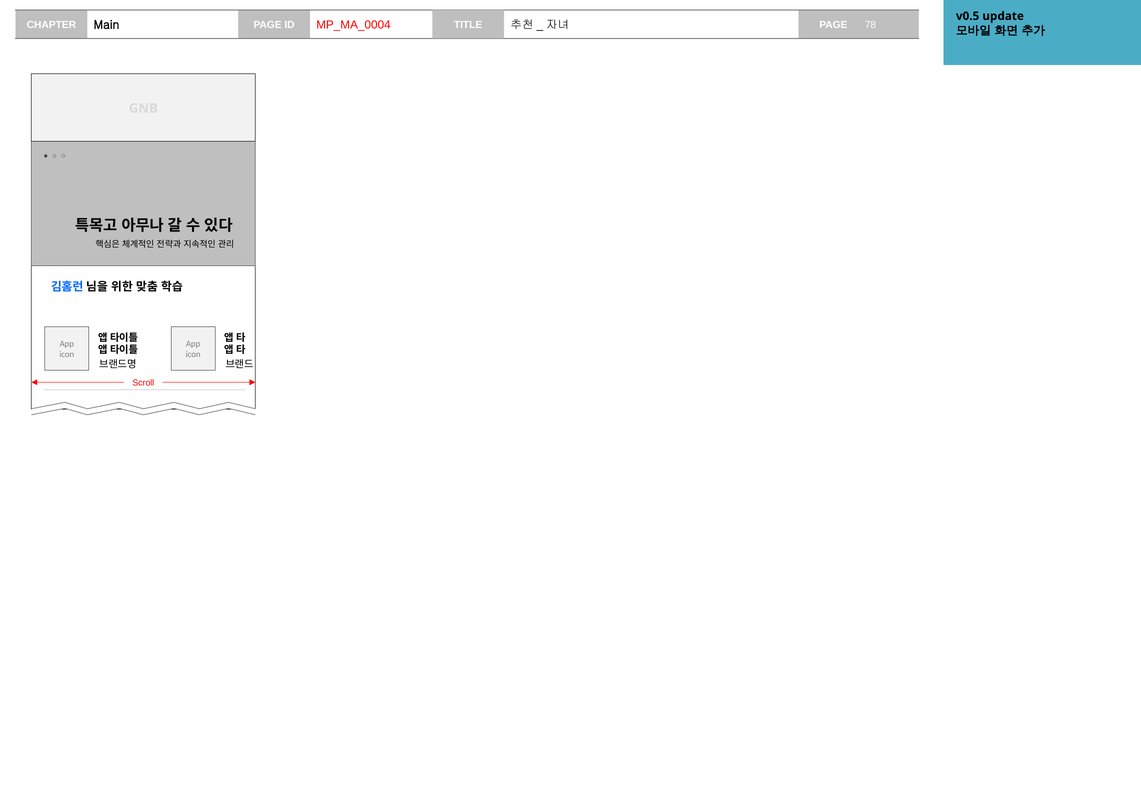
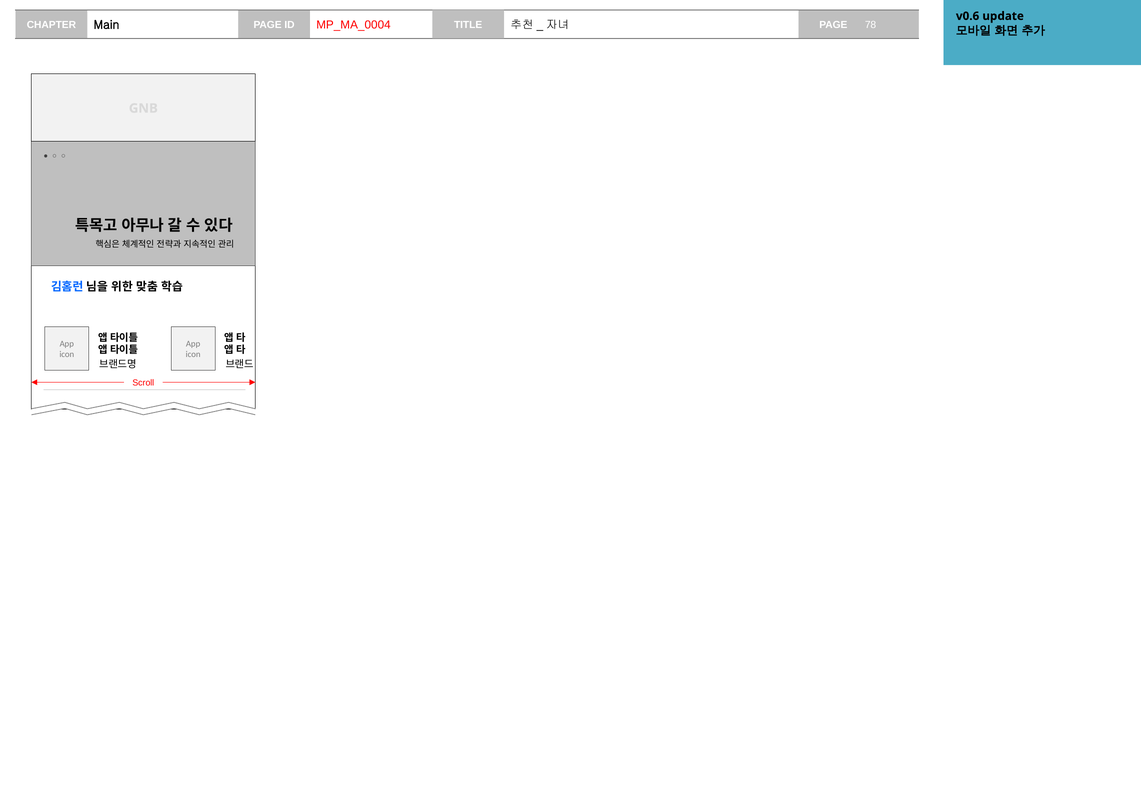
v0.5: v0.5 -> v0.6 (968, 16)
